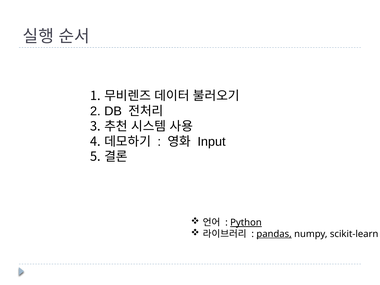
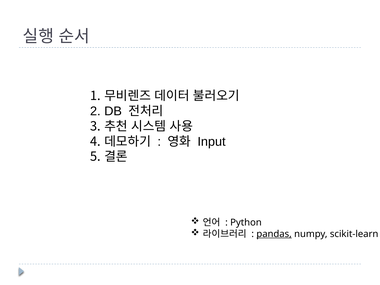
Python underline: present -> none (246, 223)
